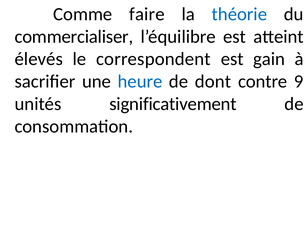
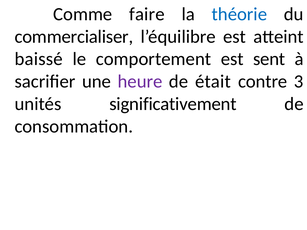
élevés: élevés -> baissé (39, 59)
correspondent: correspondent -> comportement (154, 59)
gain: gain -> sent (269, 59)
heure colour: blue -> purple (140, 82)
dont: dont -> était (213, 82)
9: 9 -> 3 (299, 82)
